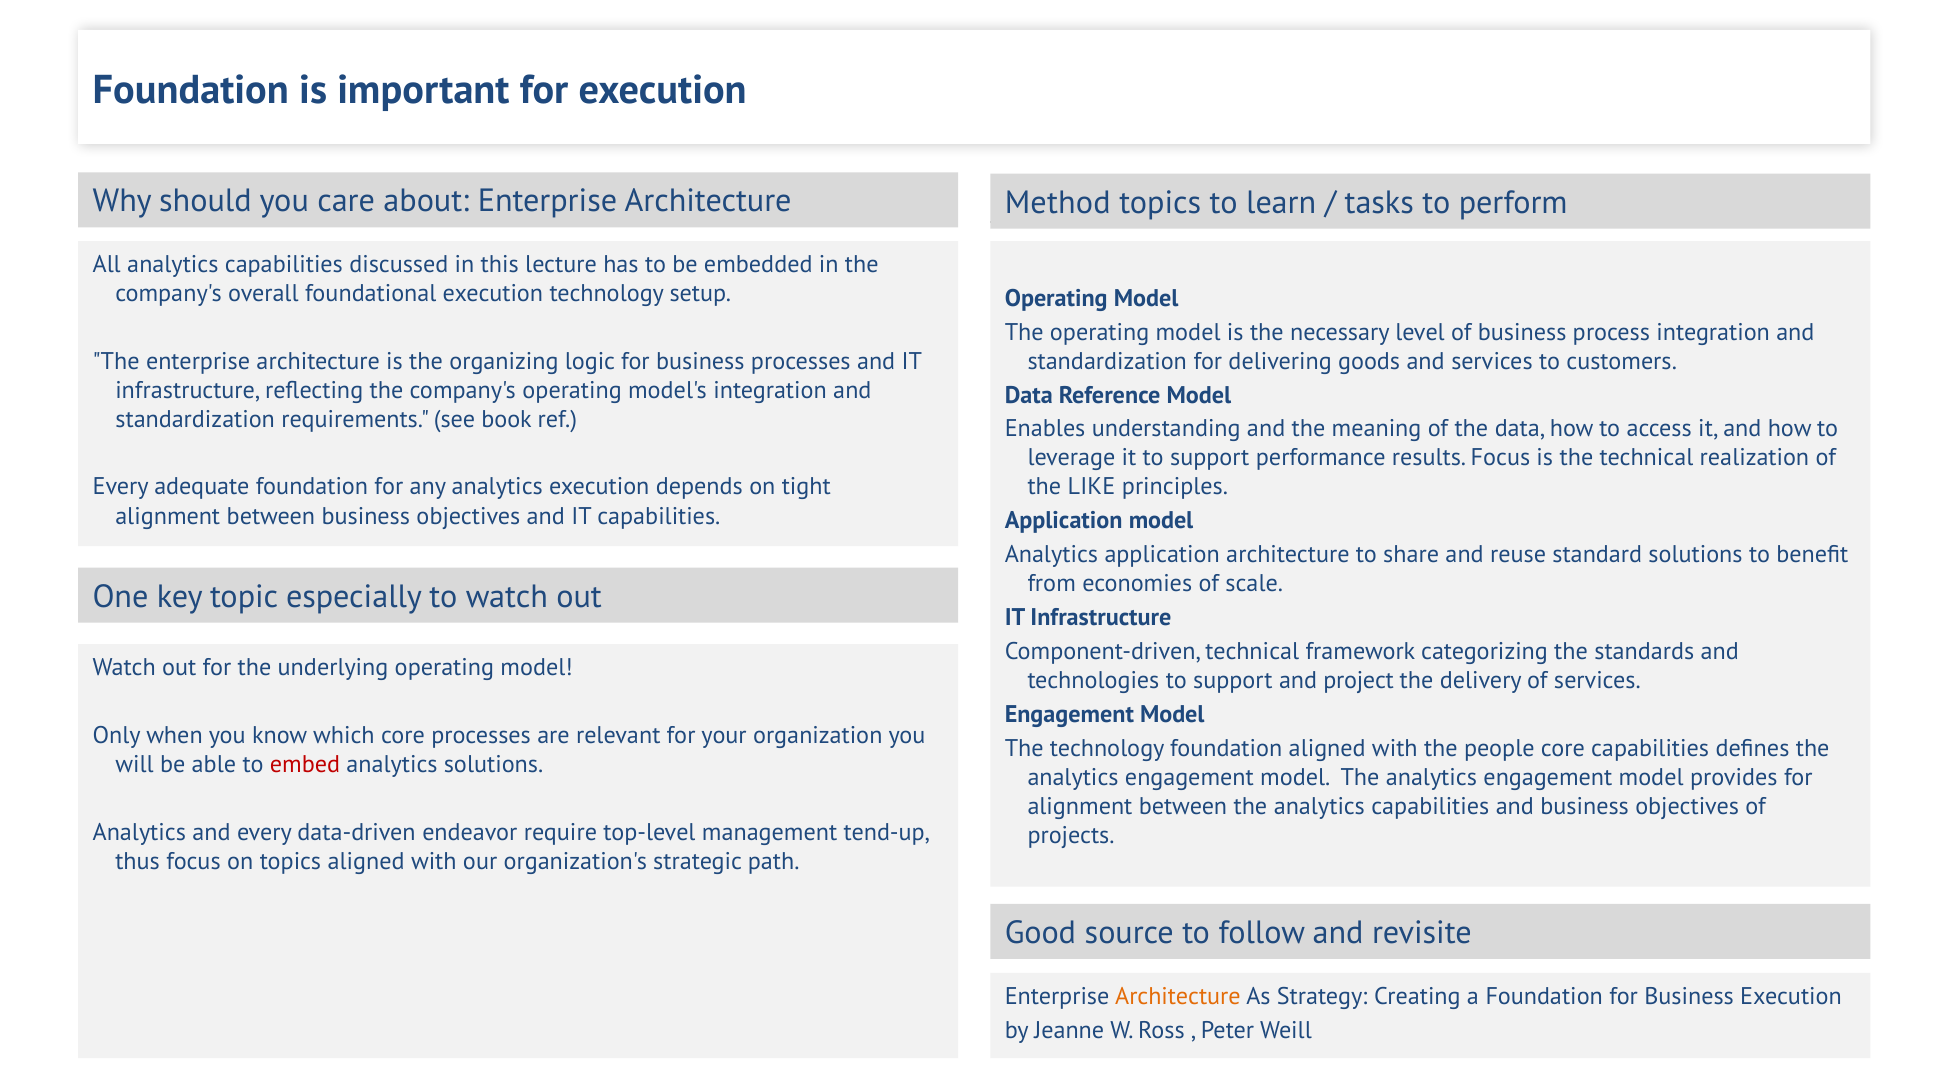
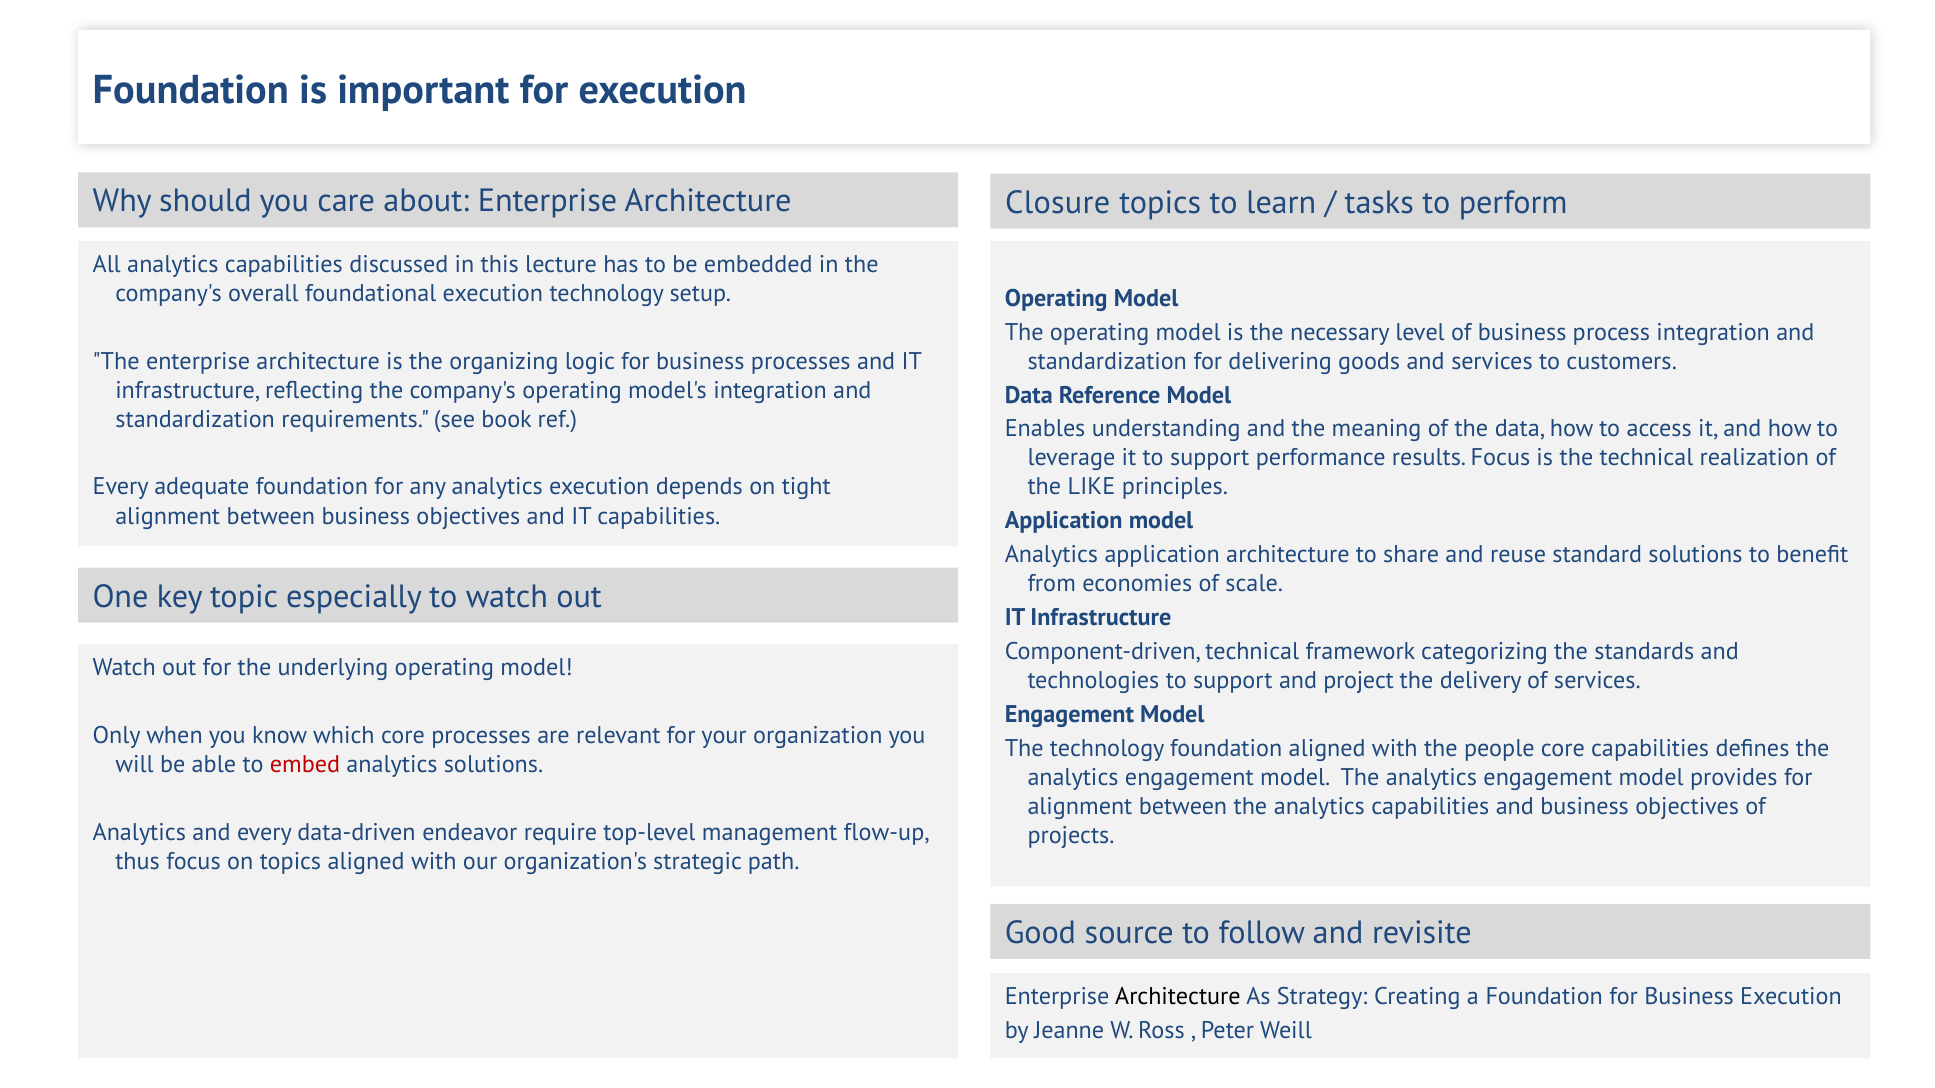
Method: Method -> Closure (1058, 203)
tend-up: tend-up -> flow-up (887, 832)
Architecture colour: orange -> black (1178, 997)
